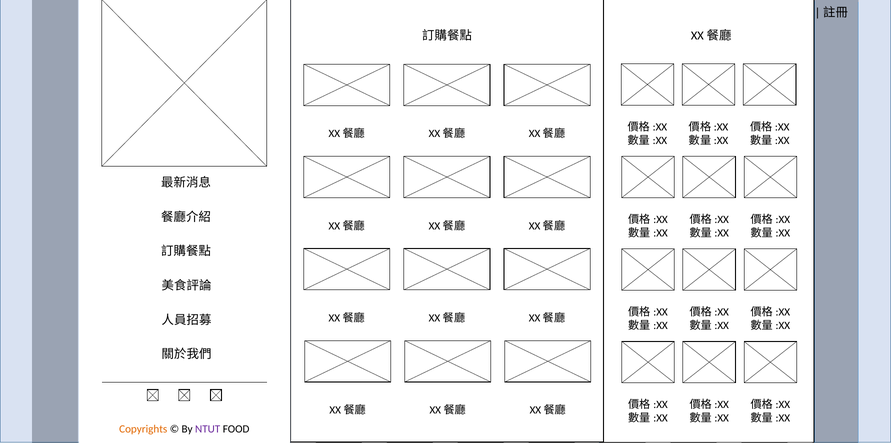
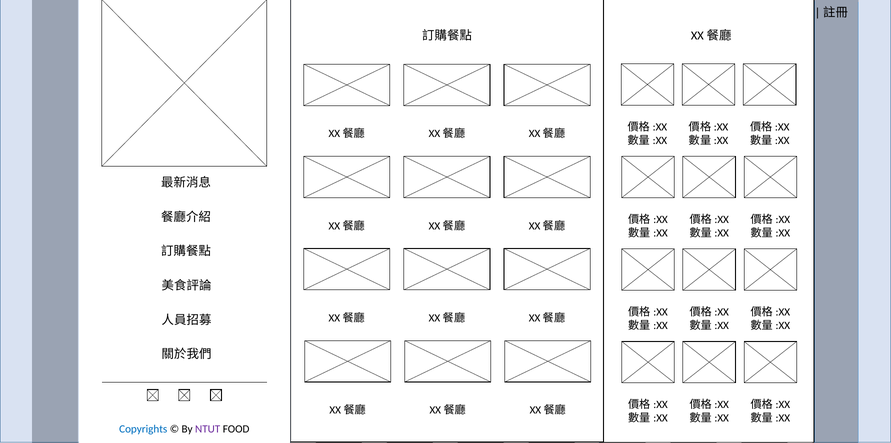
Copyrights colour: orange -> blue (143, 429)
